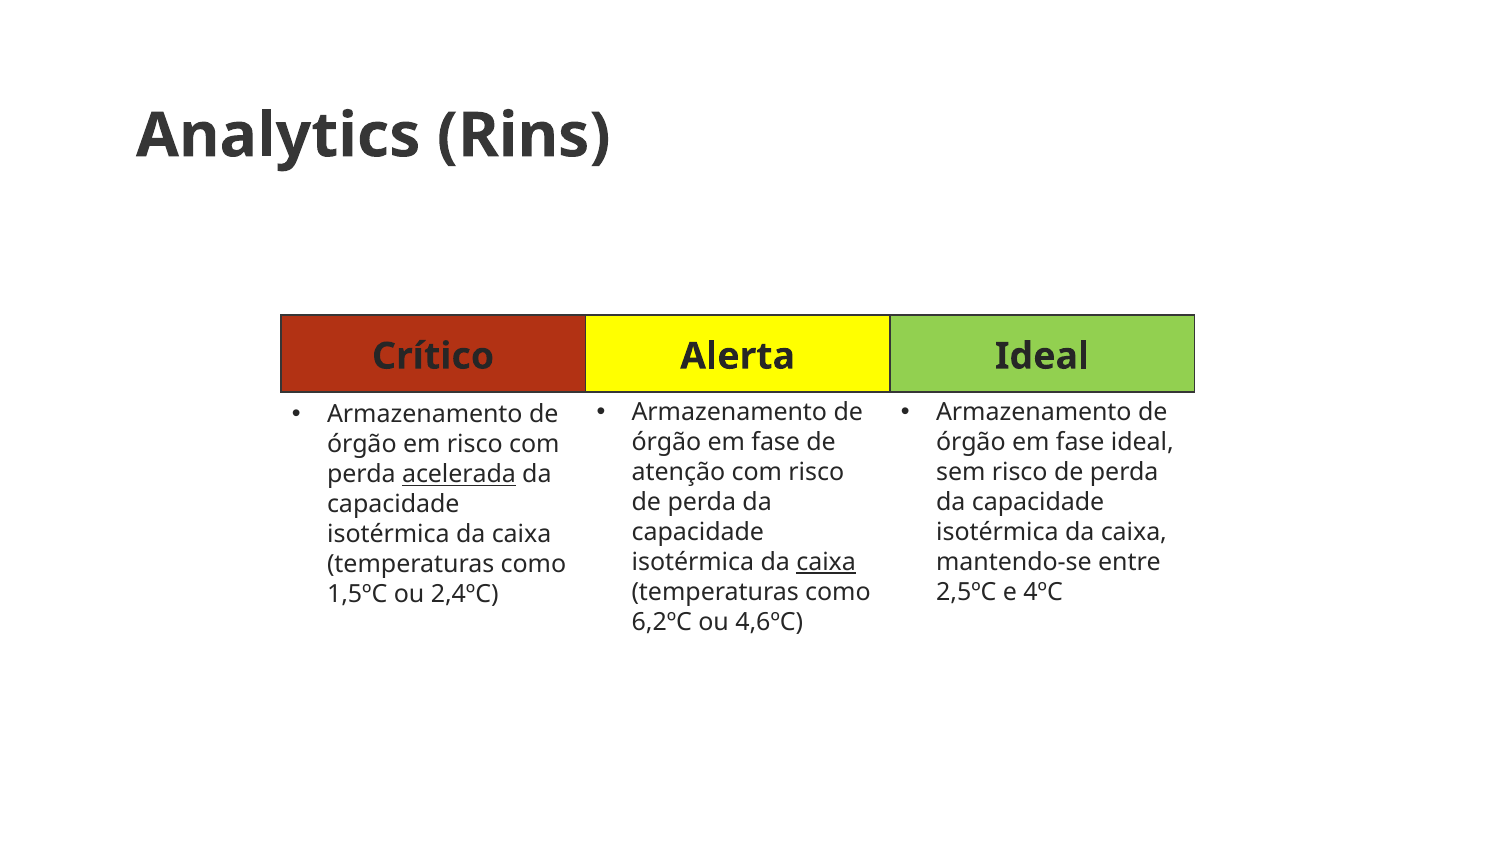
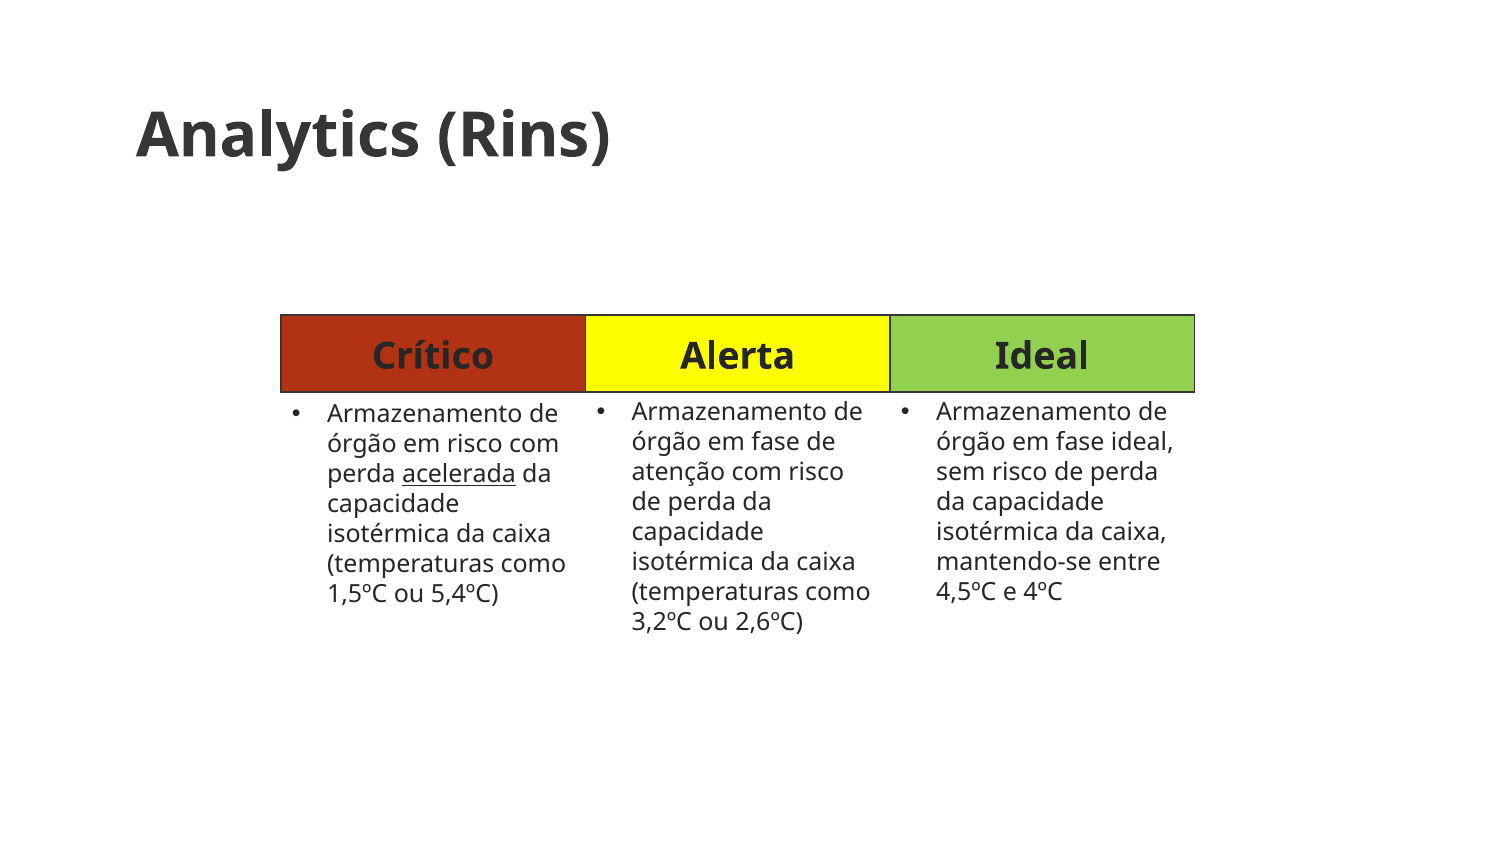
caixa underline: present -> none (826, 562)
2,5ºC: 2,5ºC -> 4,5ºC (966, 592)
2,4ºC: 2,4ºC -> 5,4ºC (465, 595)
6,2ºC: 6,2ºC -> 3,2ºC (662, 622)
4,6ºC: 4,6ºC -> 2,6ºC (769, 622)
